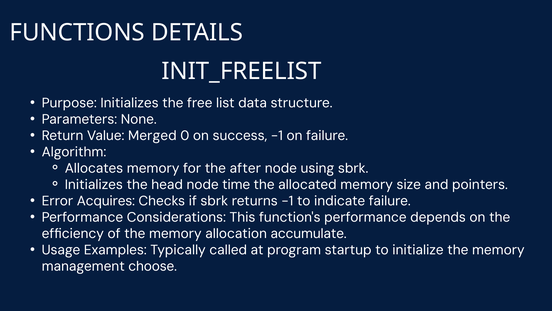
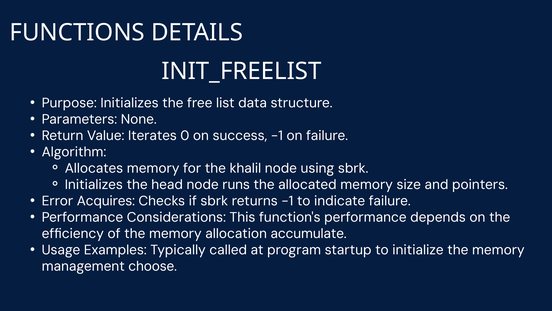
Merged: Merged -> Iterates (152, 136)
after: after -> khalil (245, 168)
time: time -> runs (236, 184)
